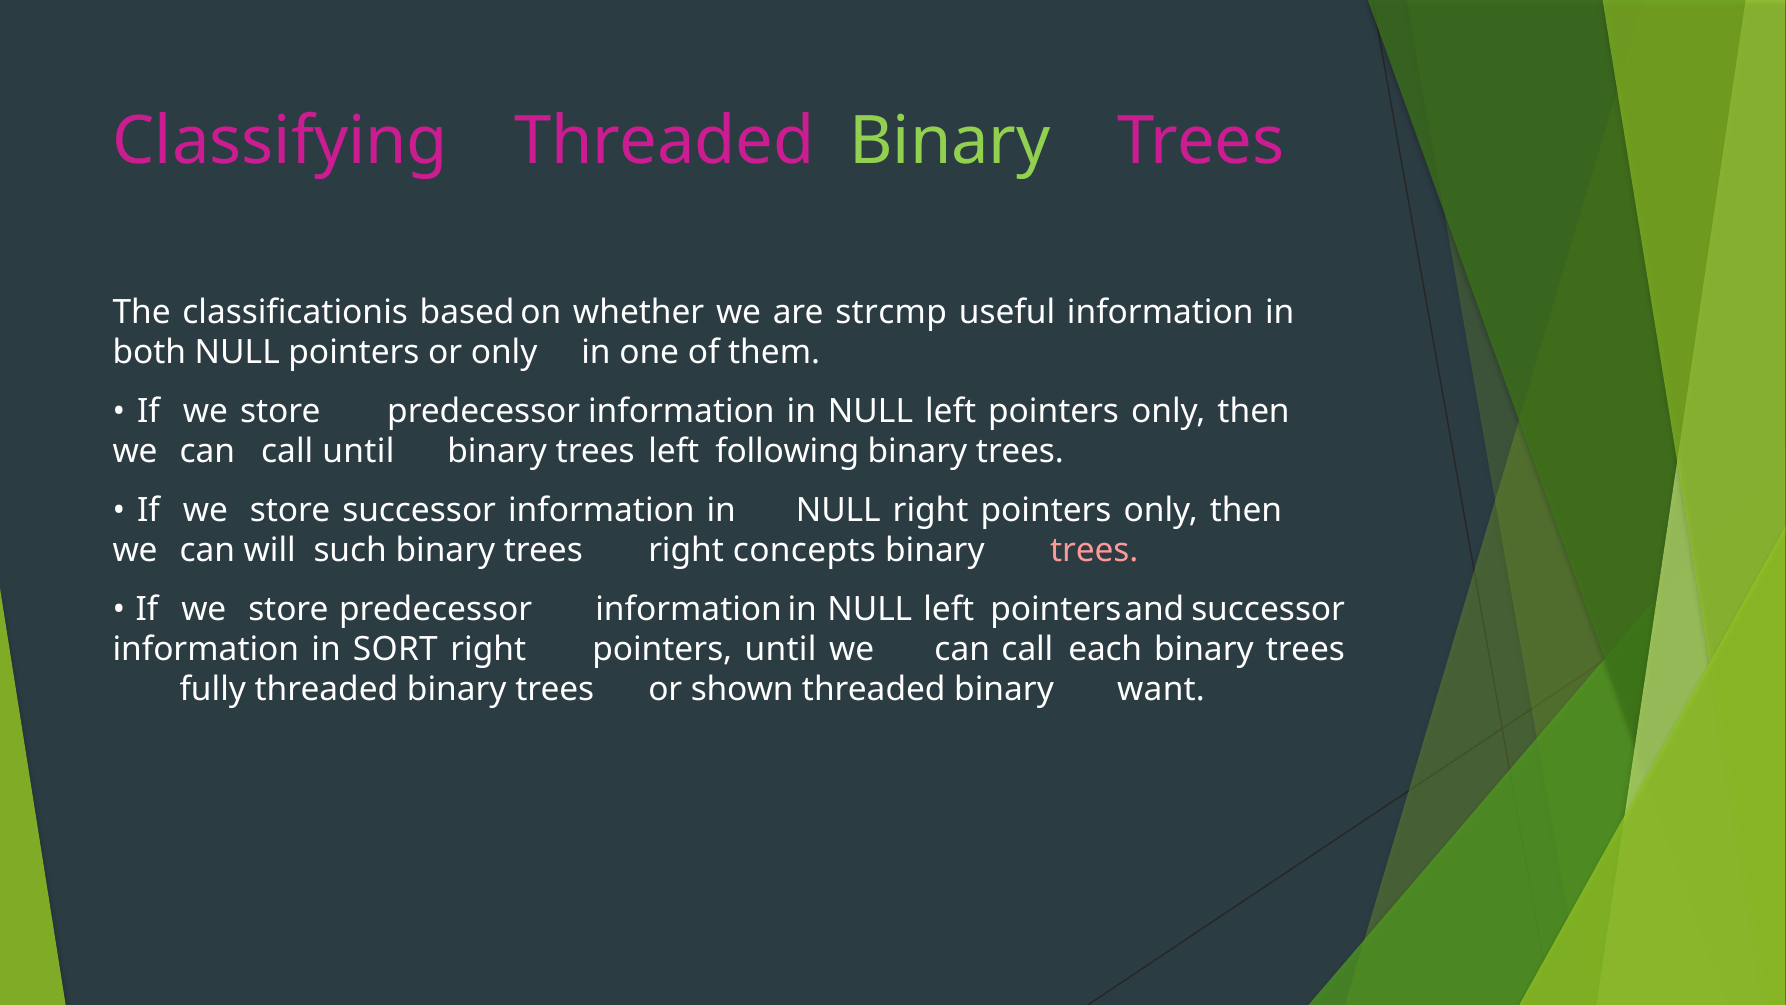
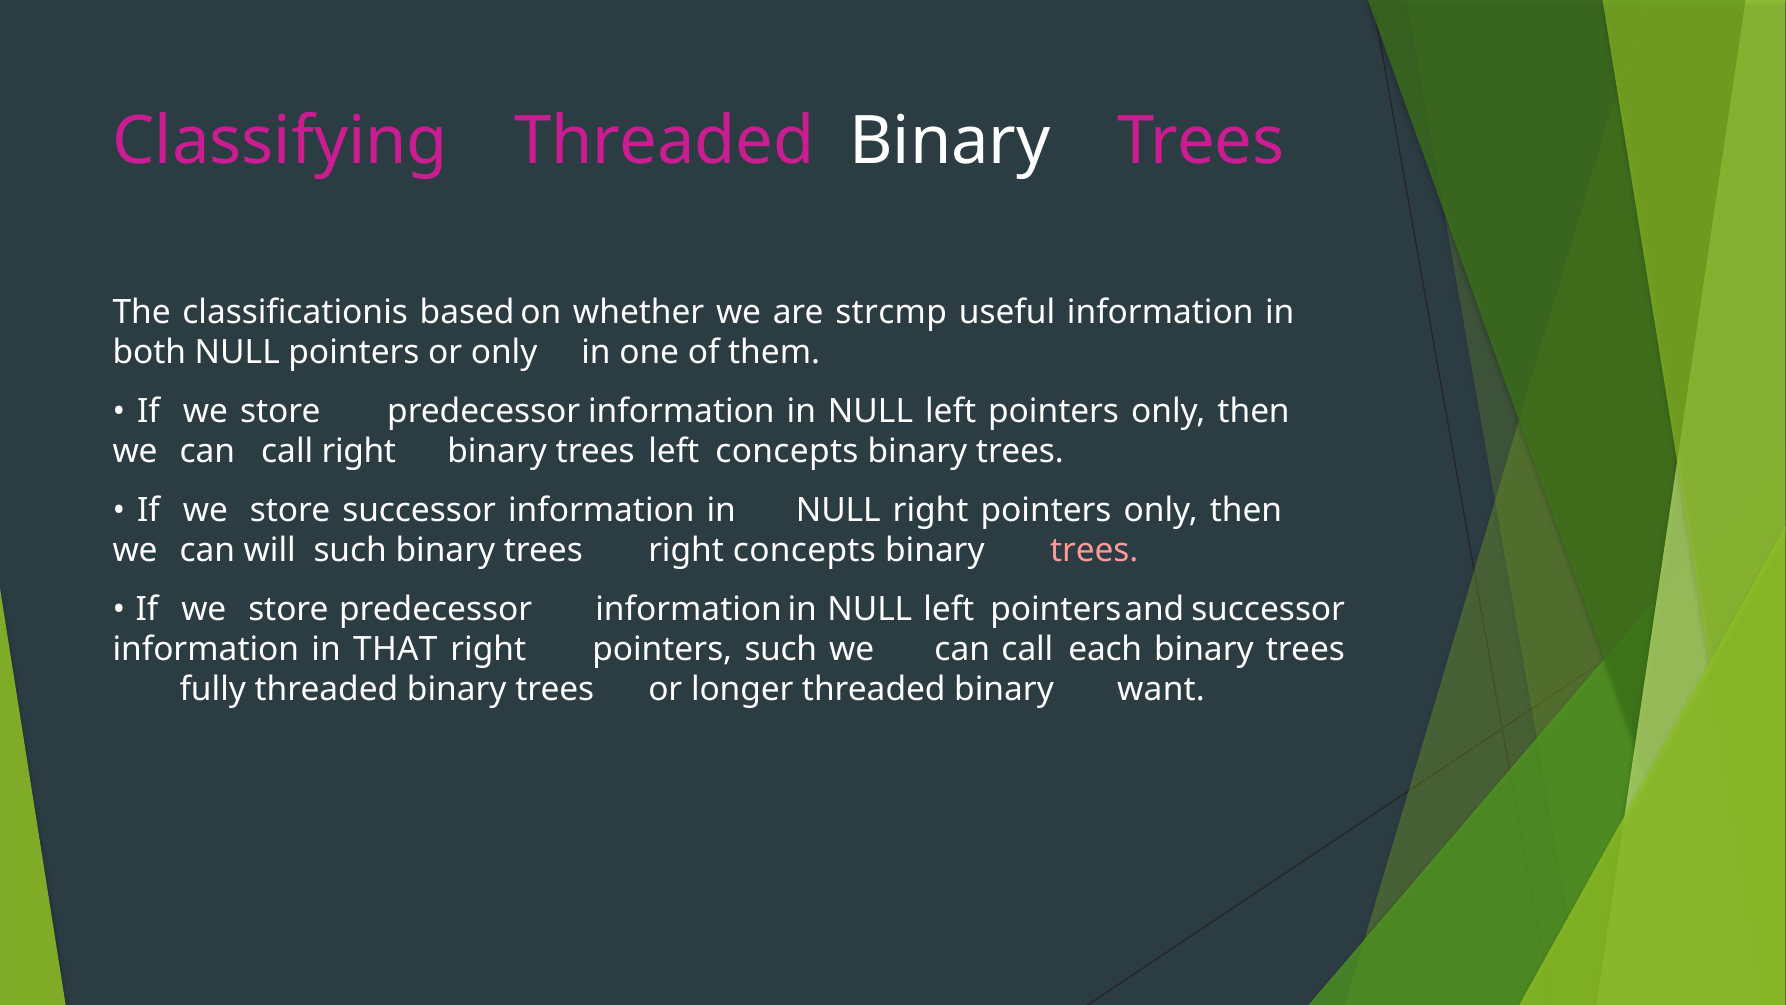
Binary colour: light green -> white (950, 141)
call until: until -> right (359, 451)
left following: following -> concepts (787, 451)
SORT: SORT -> THAT (395, 649)
pointers until: until -> such (781, 649)
shown: shown -> longer (742, 689)
